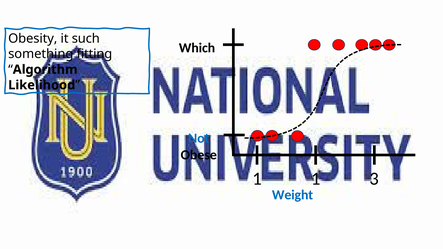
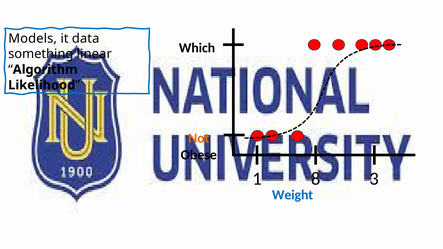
Obesity: Obesity -> Models (33, 39)
such: such -> data (86, 39)
fitting: fitting -> linear (94, 54)
Not colour: blue -> orange (199, 139)
1 1: 1 -> 8 (316, 179)
